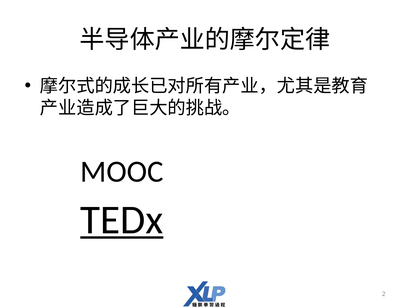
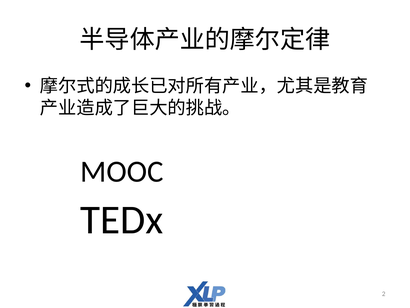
TEDx underline: present -> none (122, 220)
